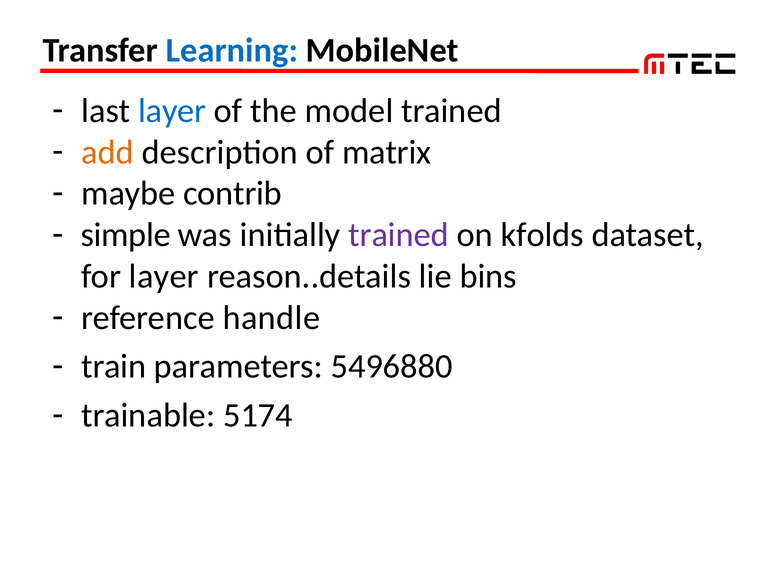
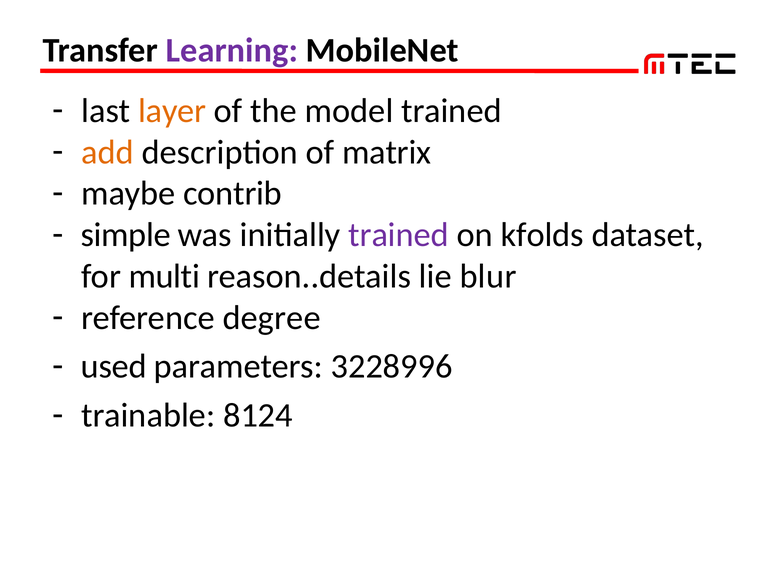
Learning colour: blue -> purple (232, 50)
layer colour: blue -> orange (172, 111)
for layer: layer -> multi (164, 276)
bins: bins -> blur (488, 276)
handle: handle -> degree (272, 317)
train: train -> used (114, 366)
5496880: 5496880 -> 3228996 (392, 366)
5174: 5174 -> 8124 (258, 415)
